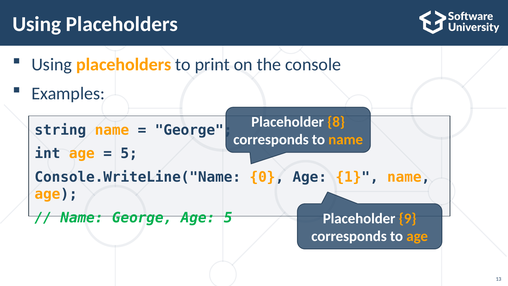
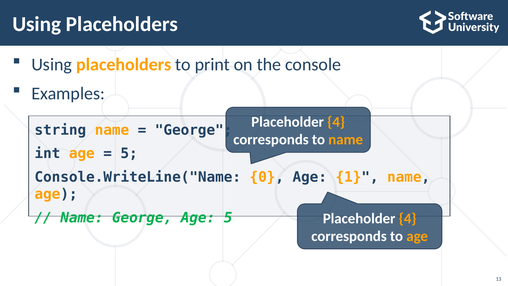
8: 8 -> 4 (336, 122)
9: 9 -> 4 (408, 218)
